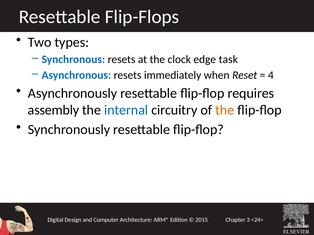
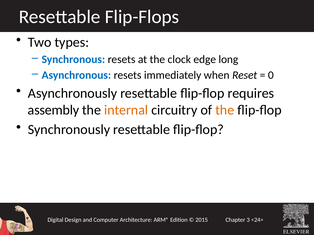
task: task -> long (228, 60)
4: 4 -> 0 (271, 75)
internal colour: blue -> orange (126, 110)
